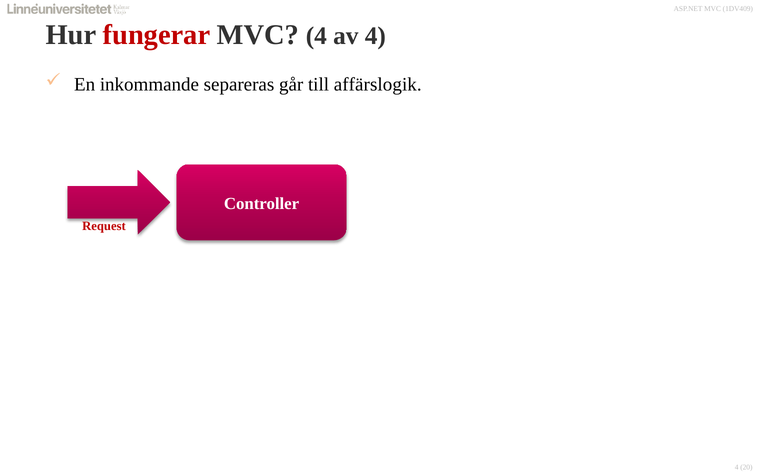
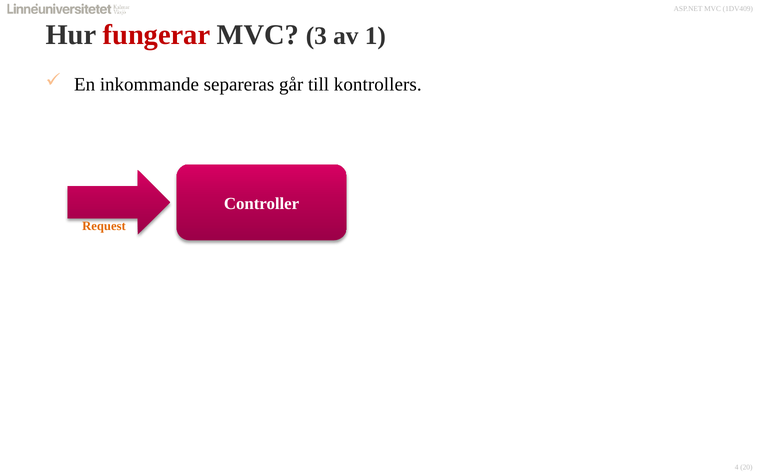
MVC 4: 4 -> 3 (316, 36)
av 4: 4 -> 1 (375, 36)
affärslogik: affärslogik -> kontrollers (378, 84)
Request colour: red -> orange (104, 226)
